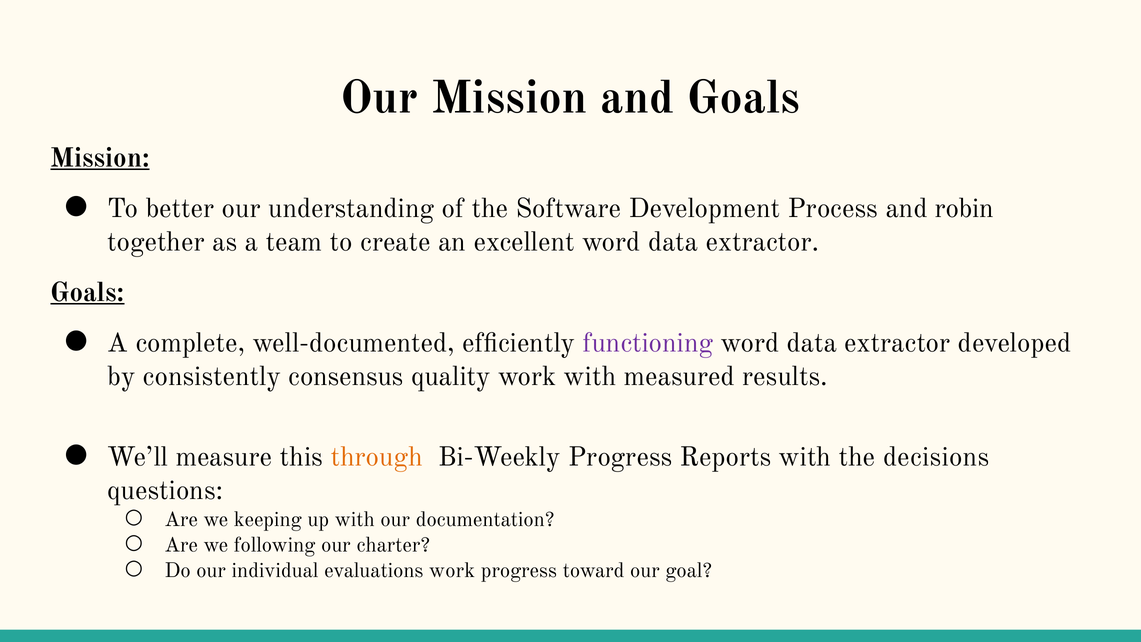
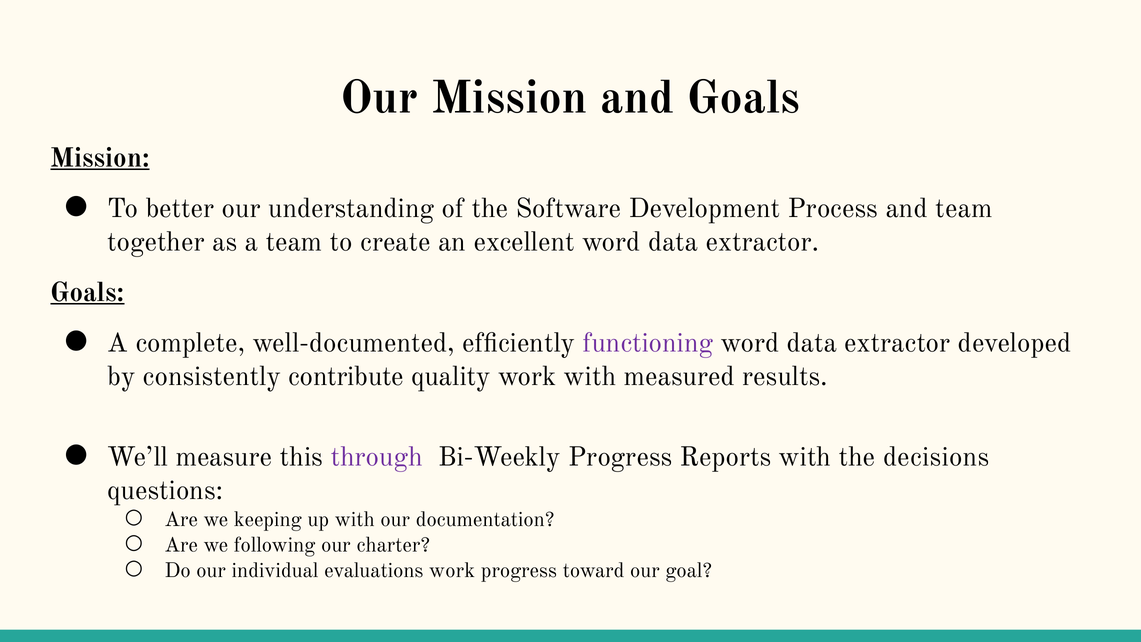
and robin: robin -> team (964, 208)
consensus: consensus -> contribute (346, 376)
through colour: orange -> purple (377, 457)
